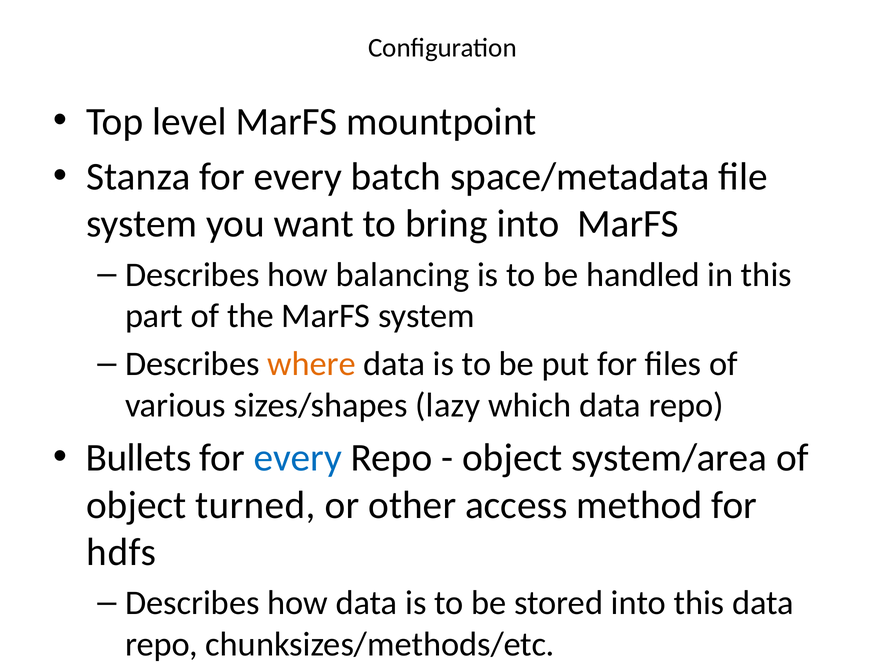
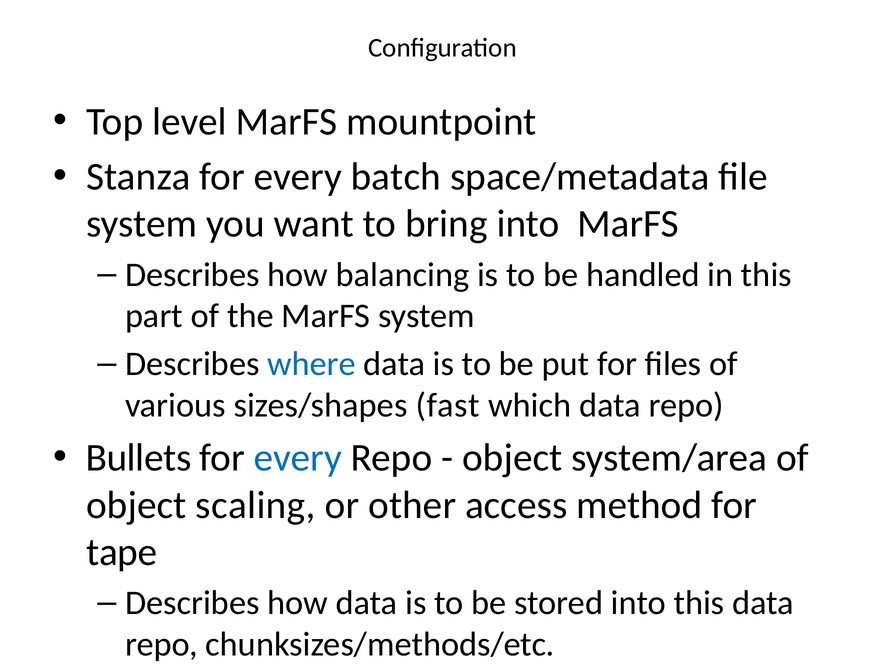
where colour: orange -> blue (311, 364)
lazy: lazy -> fast (448, 405)
turned: turned -> scaling (255, 505)
hdfs: hdfs -> tape (122, 552)
